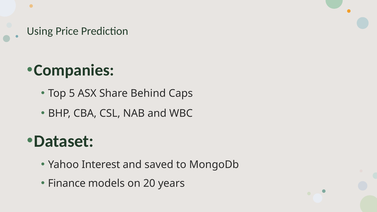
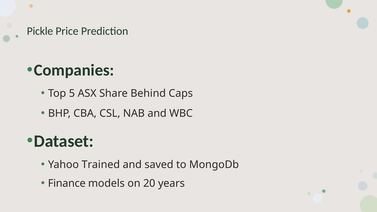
Using: Using -> Pickle (40, 31)
Interest: Interest -> Trained (101, 165)
